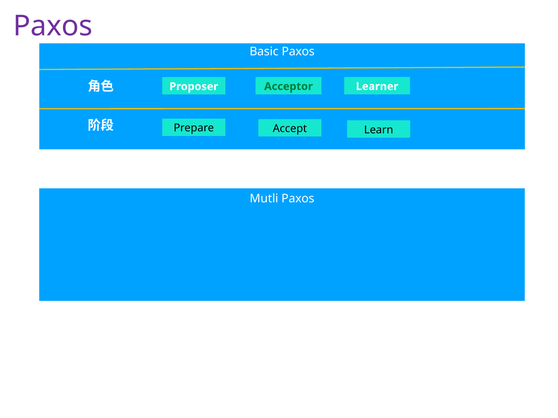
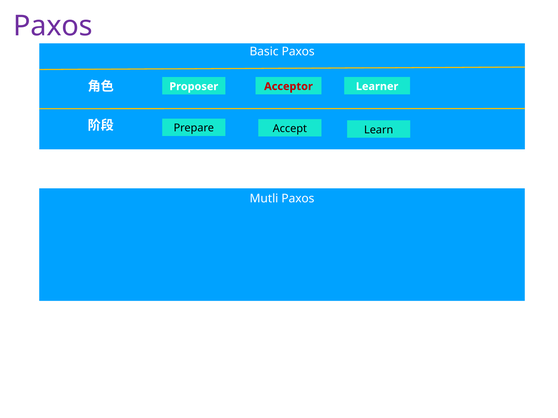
Acceptor colour: green -> red (289, 87)
